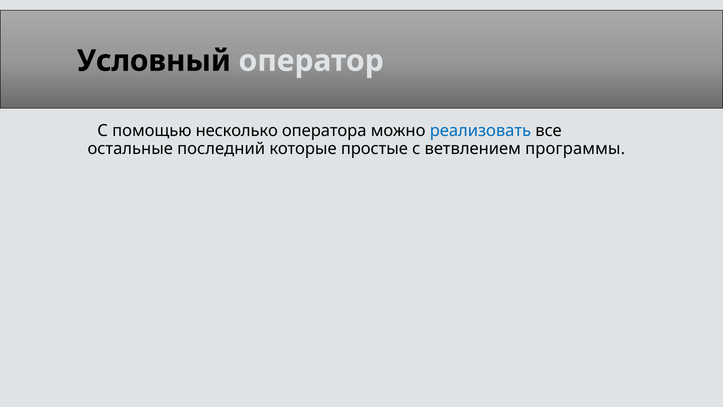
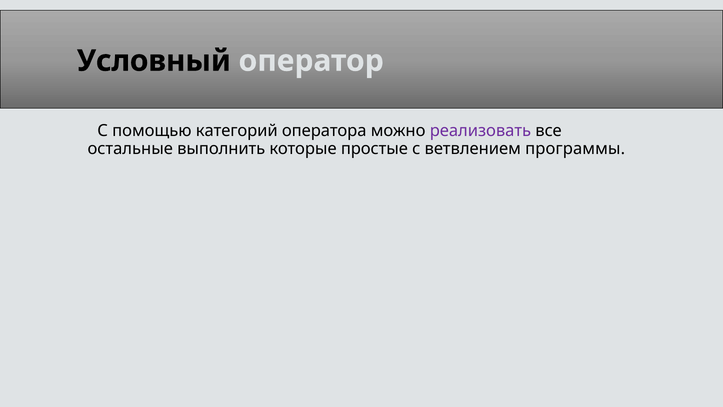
несколько: несколько -> категорий (237, 131)
реализовать colour: blue -> purple (480, 131)
последний: последний -> выполнить (221, 149)
